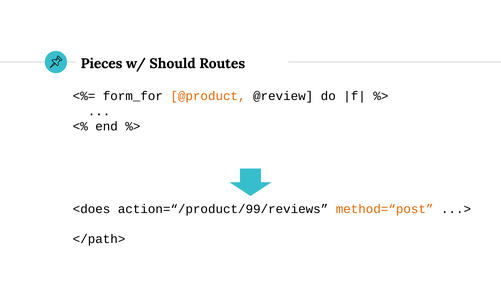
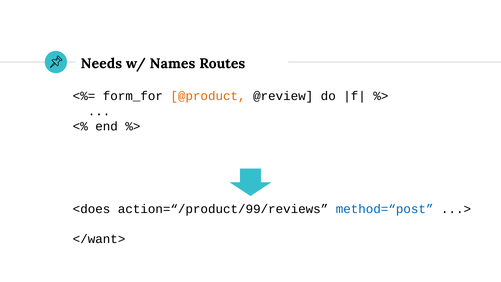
Pieces: Pieces -> Needs (101, 63)
Should: Should -> Names (172, 63)
method=“post colour: orange -> blue (385, 209)
</path>: </path> -> </want> (99, 239)
